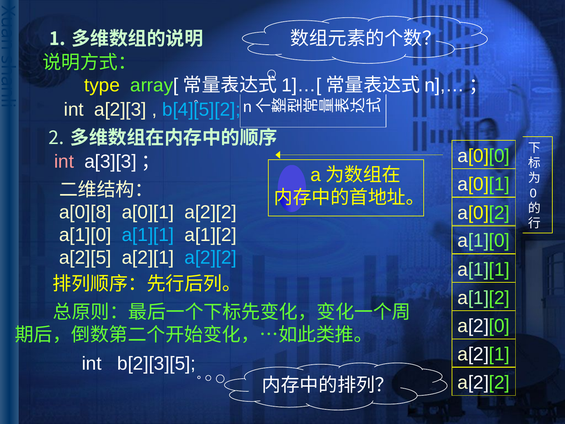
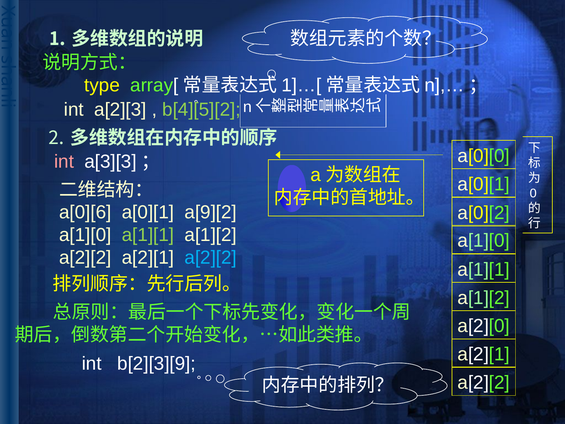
b[4][5][2 colour: light blue -> light green (201, 110)
a[0][8: a[0][8 -> a[0][6 (85, 212)
a[0][1 a[2][2: a[2][2 -> a[9][2 (211, 212)
a[1][1 colour: light blue -> light green (148, 235)
a[2][5: a[2][5 -> a[2][2 (85, 258)
b[2][3][5: b[2][3][5 -> b[2][3][9 (157, 363)
